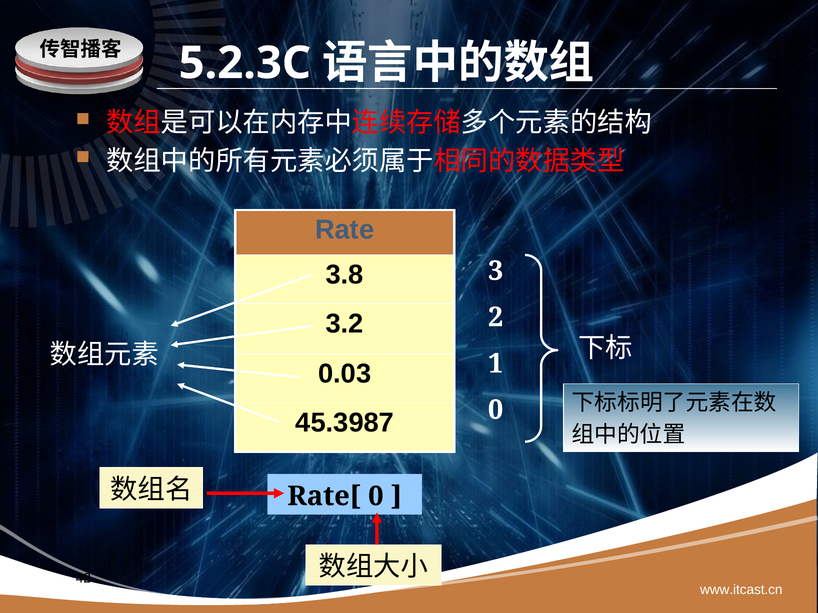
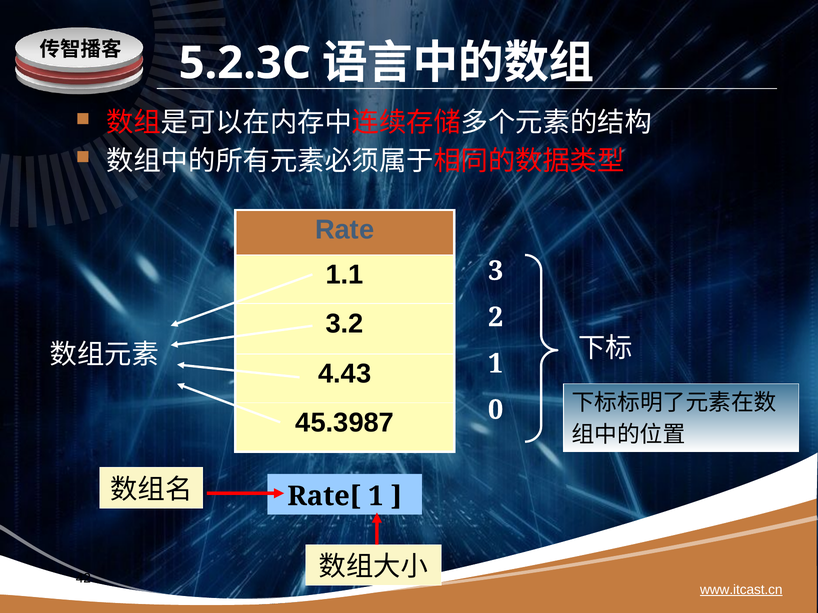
3.8: 3.8 -> 1.1 (345, 275)
0.03: 0.03 -> 4.43 (345, 374)
Rate[ 0: 0 -> 1 (376, 497)
www.itcast.cn underline: none -> present (741, 590)
